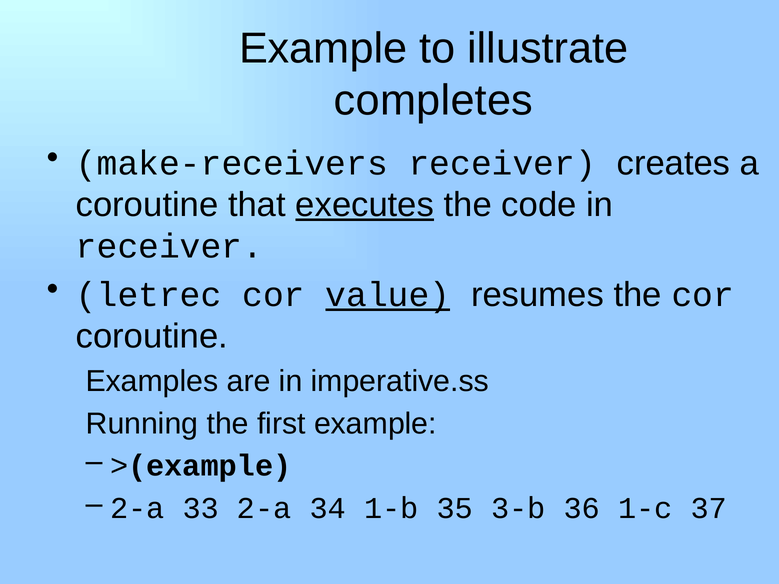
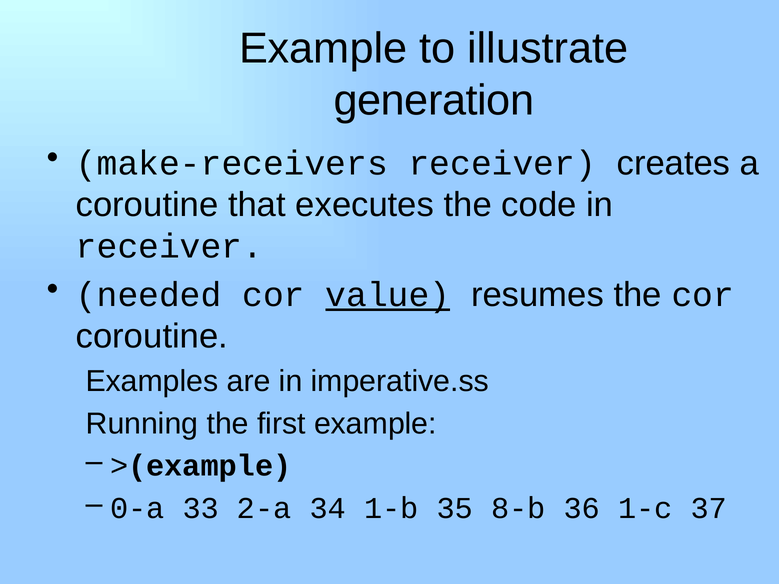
completes: completes -> generation (434, 100)
executes underline: present -> none (365, 205)
letrec: letrec -> needed (149, 295)
2-a: 2-a -> 0-a (137, 509)
3-b: 3-b -> 8-b (518, 509)
